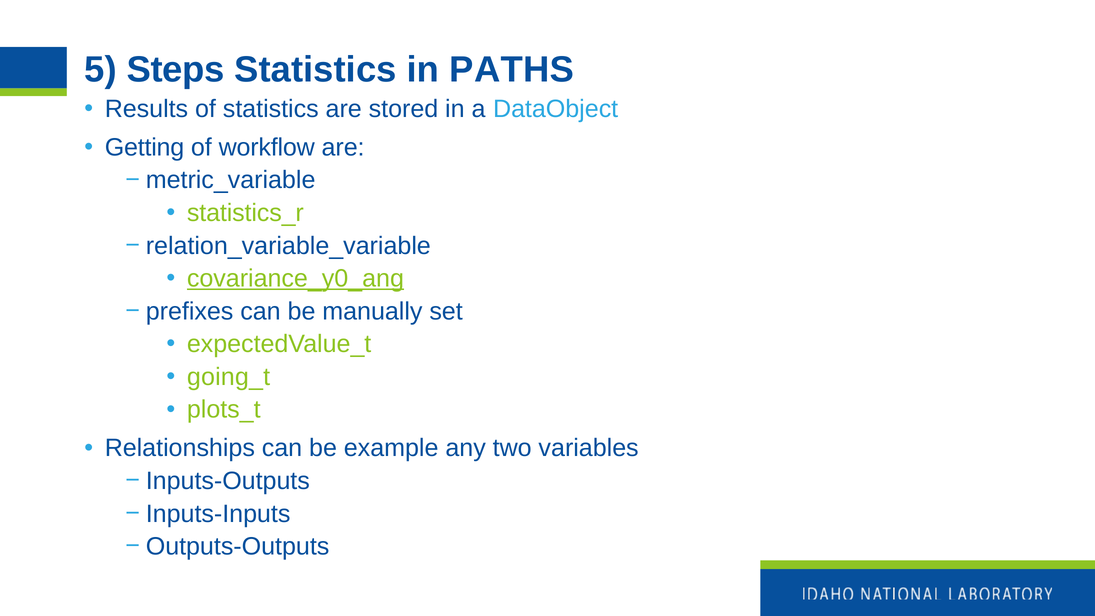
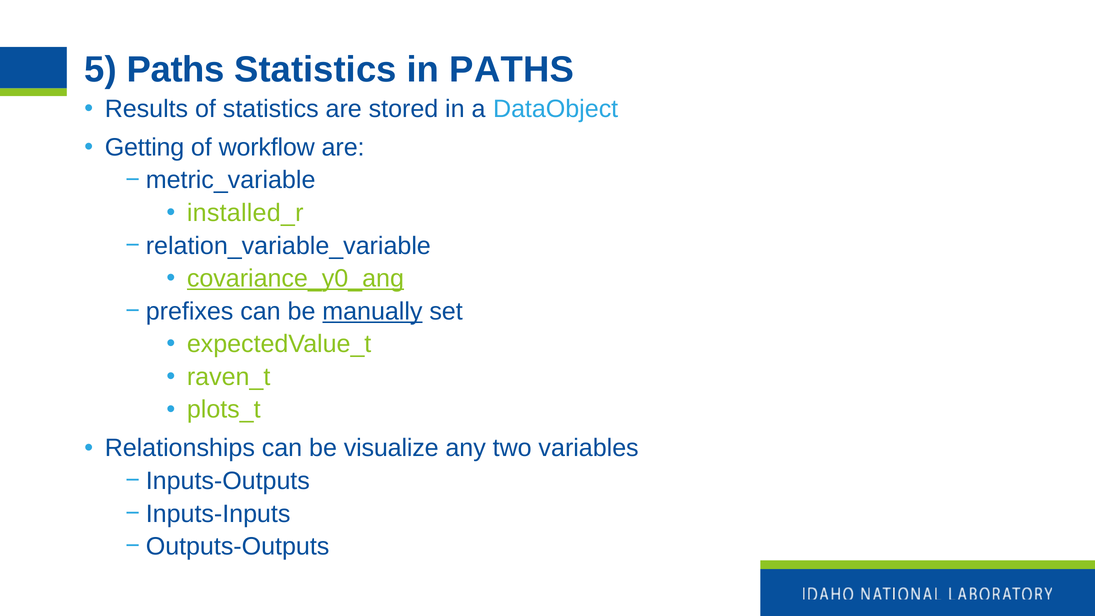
5 Steps: Steps -> Paths (176, 70)
statistics_r: statistics_r -> installed_r (245, 213)
manually underline: none -> present (372, 311)
going_t: going_t -> raven_t (229, 377)
example: example -> visualize (391, 448)
